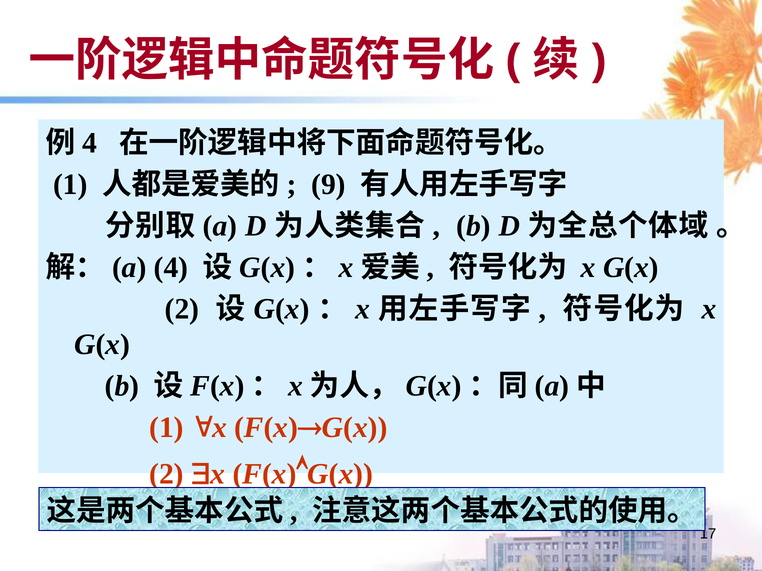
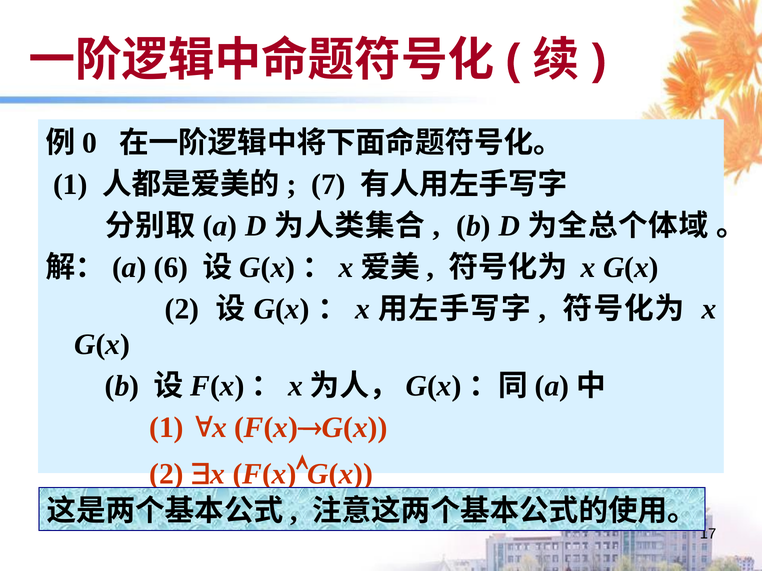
4: 4 -> 0 (90, 143)
9: 9 -> 7 (329, 185)
4: 4 -> 6 (171, 268)
